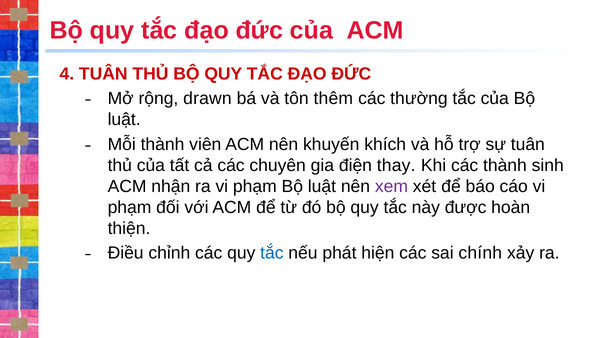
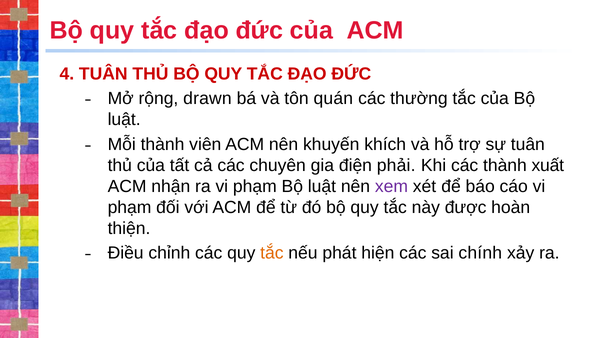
thêm: thêm -> quán (333, 99)
thay: thay -> phải (396, 165)
sinh: sinh -> xuất (548, 165)
tắc colour: blue -> orange (272, 253)
